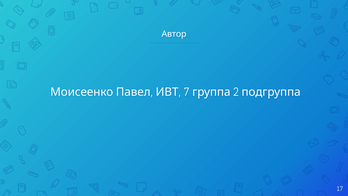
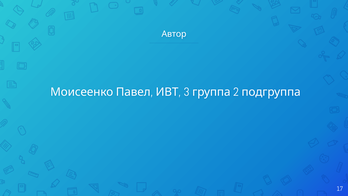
7: 7 -> 3 (187, 92)
